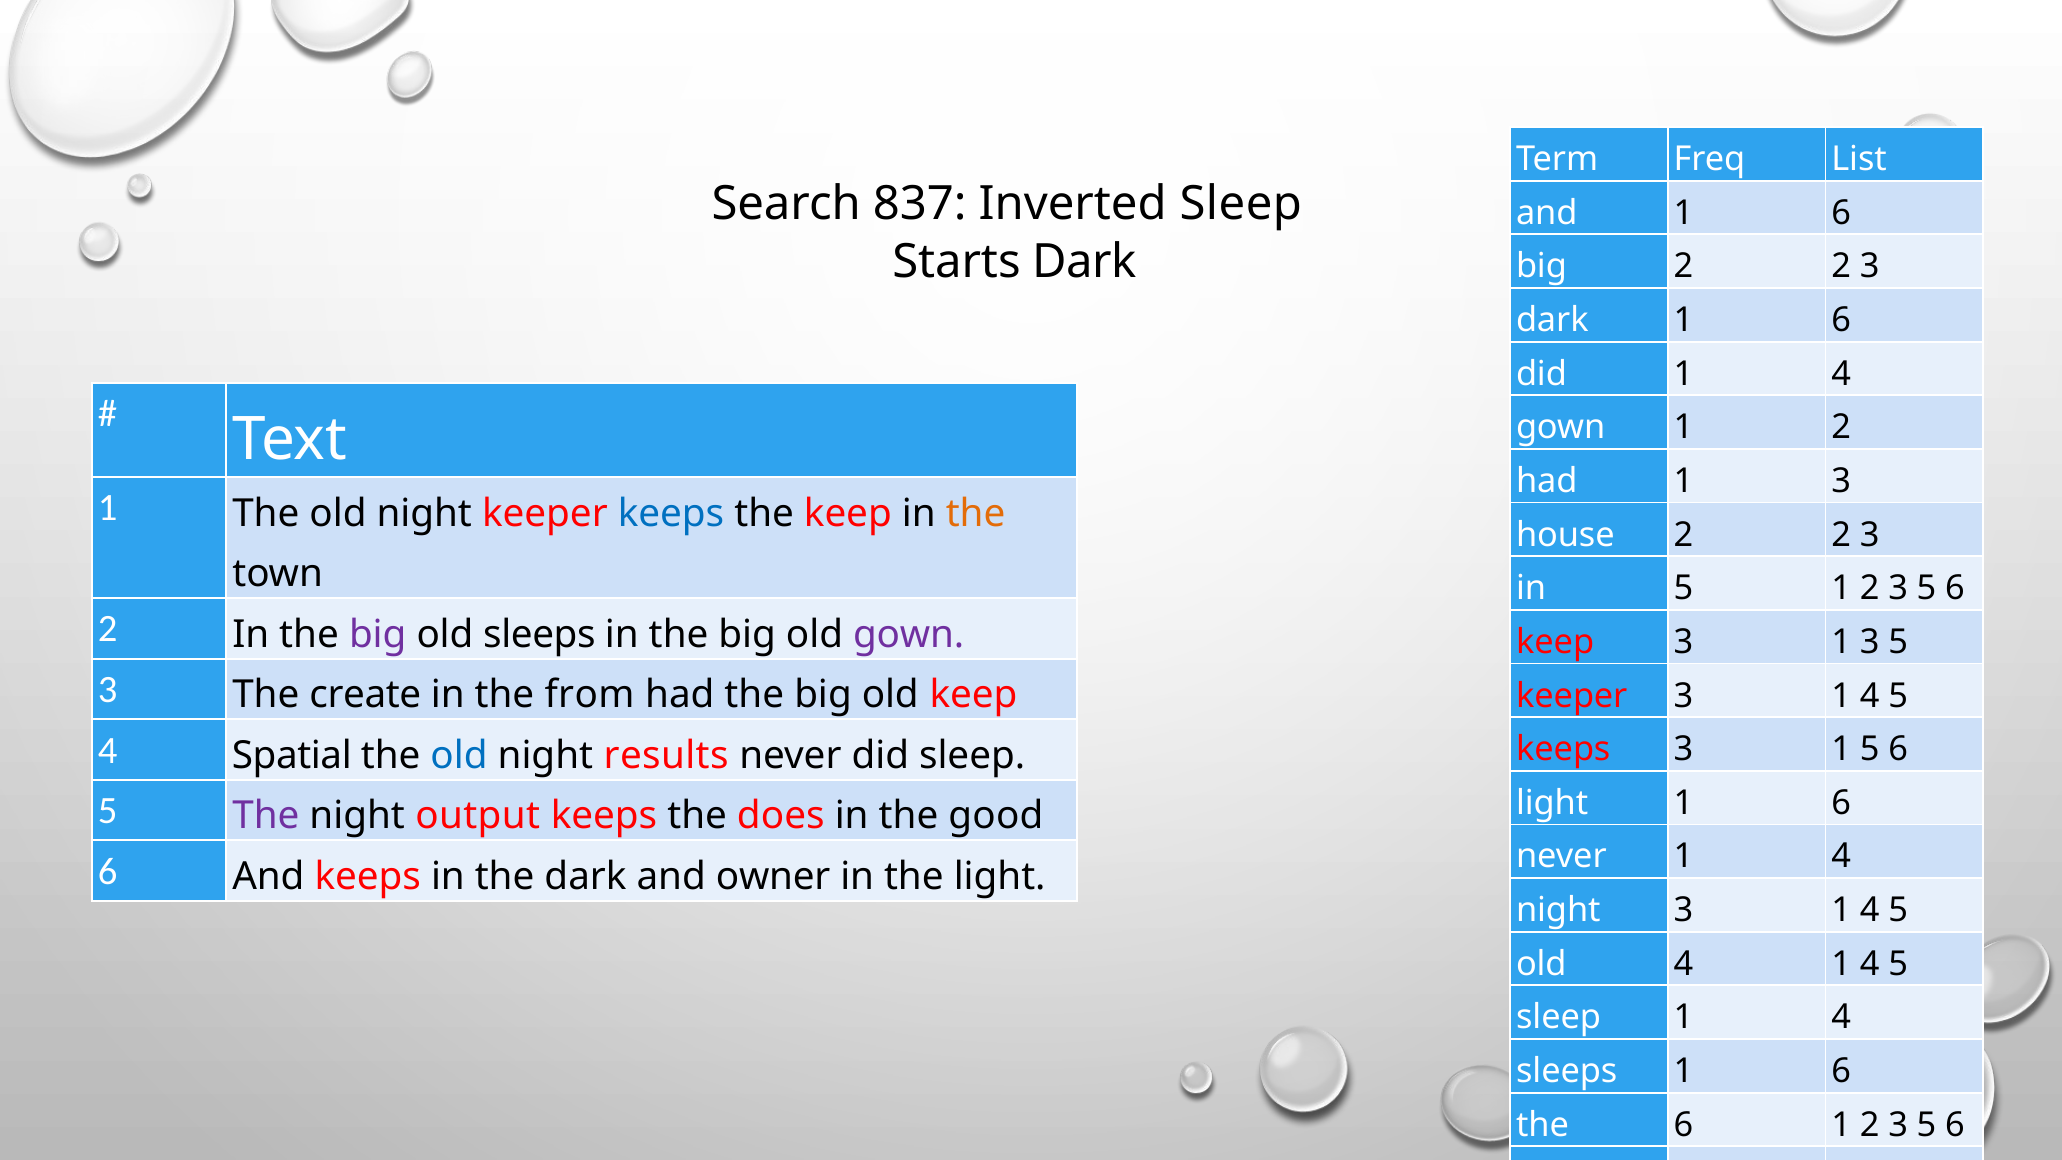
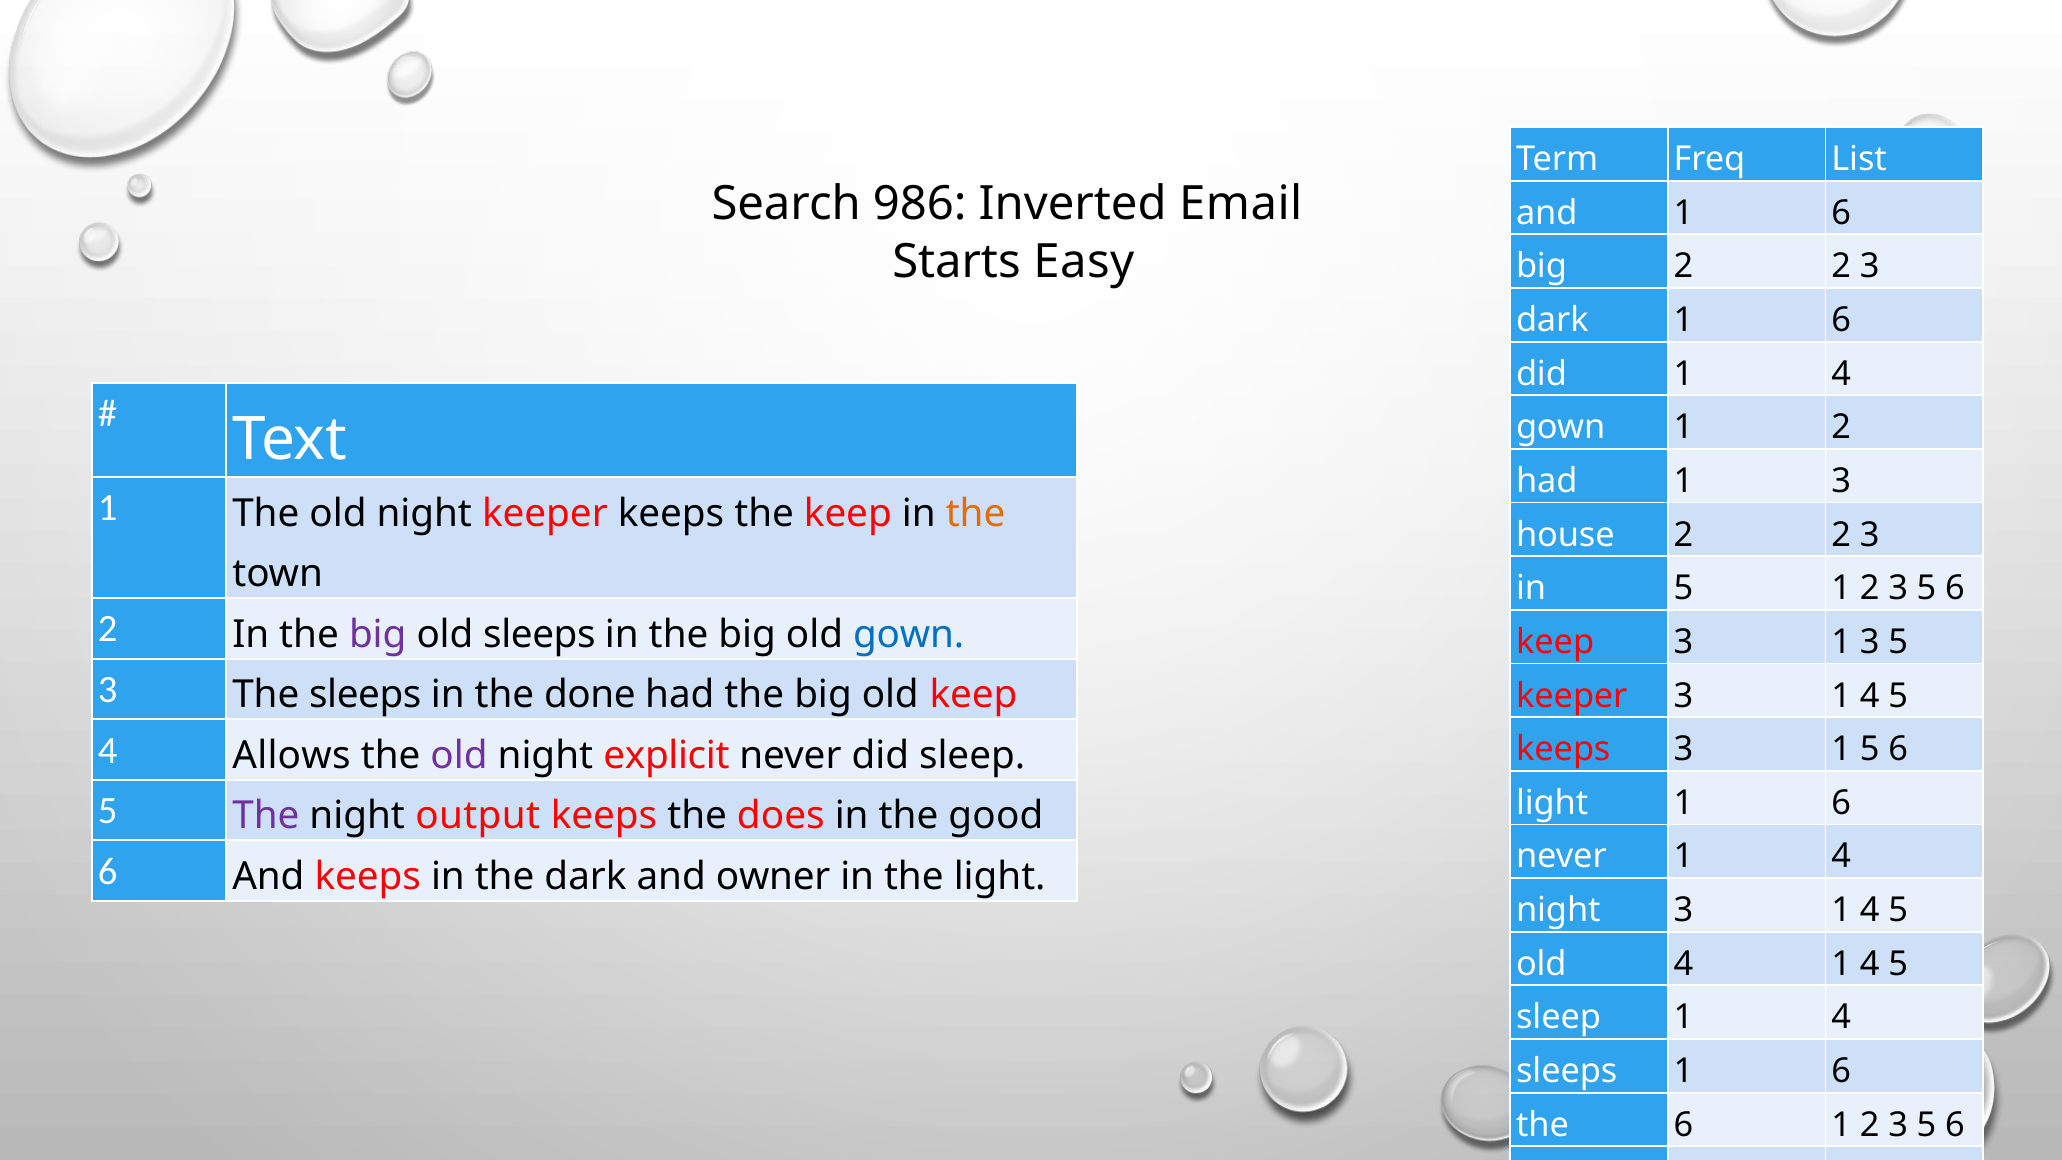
837: 837 -> 986 (920, 204)
Inverted Sleep: Sleep -> Email (1241, 204)
Starts Dark: Dark -> Easy (1084, 262)
keeps colour: blue -> black (671, 513)
gown colour: purple -> blue (909, 634)
The create: create -> sleeps (365, 695)
from: from -> done (590, 695)
Spatial: Spatial -> Allows (291, 755)
old colour: blue -> purple (459, 755)
results: results -> explicit (666, 755)
